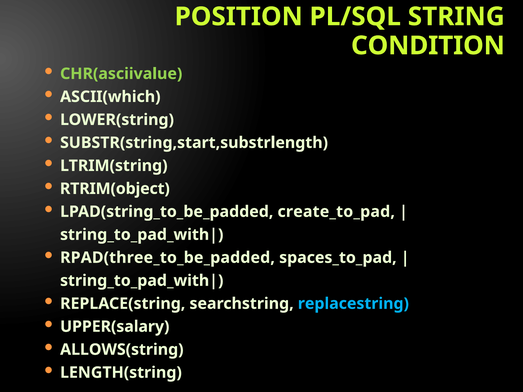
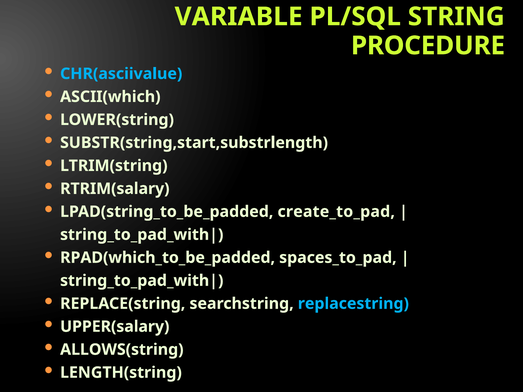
POSITION: POSITION -> VARIABLE (239, 17)
CONDITION: CONDITION -> PROCEDURE (428, 46)
CHR(asciivalue colour: light green -> light blue (121, 74)
RTRIM(object: RTRIM(object -> RTRIM(salary (115, 189)
RPAD(three_to_be_padded: RPAD(three_to_be_padded -> RPAD(which_to_be_padded (168, 258)
